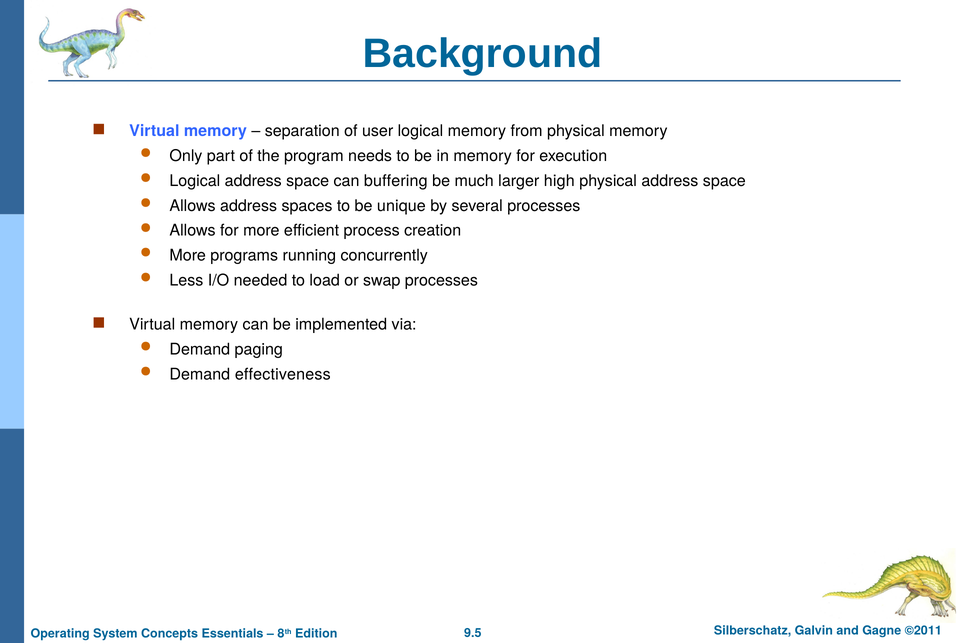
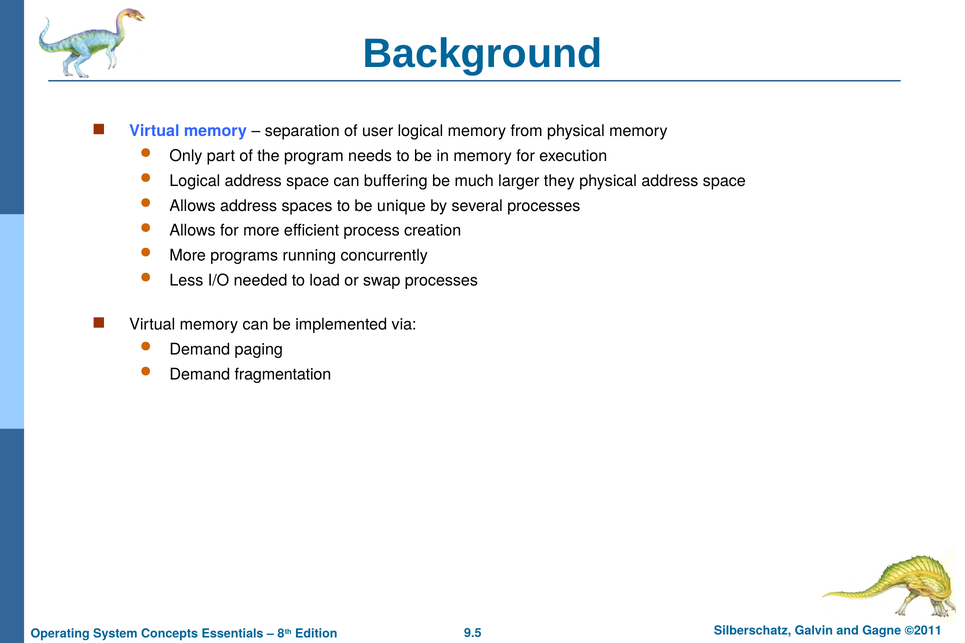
high: high -> they (559, 181)
effectiveness: effectiveness -> fragmentation (283, 375)
